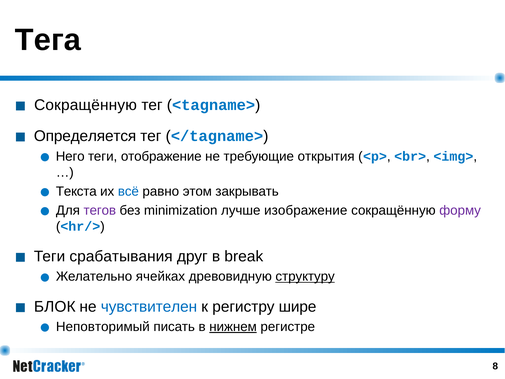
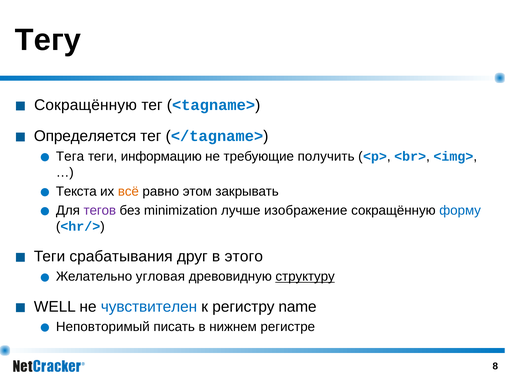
Тега: Тега -> Тегу (48, 40)
Него: Него -> Тега (70, 156)
отображение: отображение -> информацию (161, 156)
открытия: открытия -> получить (326, 156)
всё colour: blue -> orange (128, 191)
форму colour: purple -> blue (460, 210)
break: break -> этого (244, 256)
ячейках: ячейках -> угловая (160, 276)
БЛОК: БЛОК -> WELL (55, 306)
шире: шире -> name (298, 306)
нижнем underline: present -> none (233, 327)
